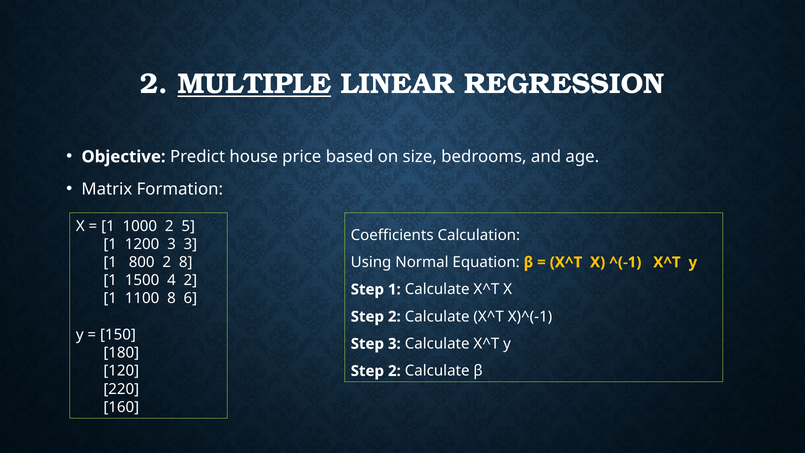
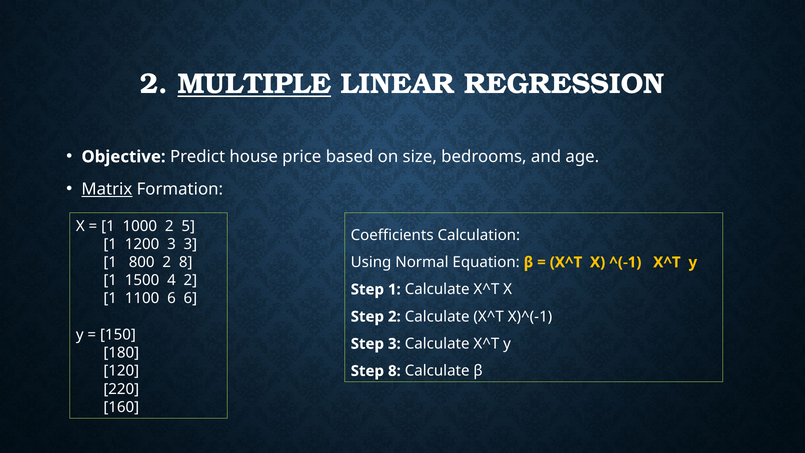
Matrix underline: none -> present (107, 189)
1100 8: 8 -> 6 (171, 298)
2: 2 -> 8 (394, 371)
